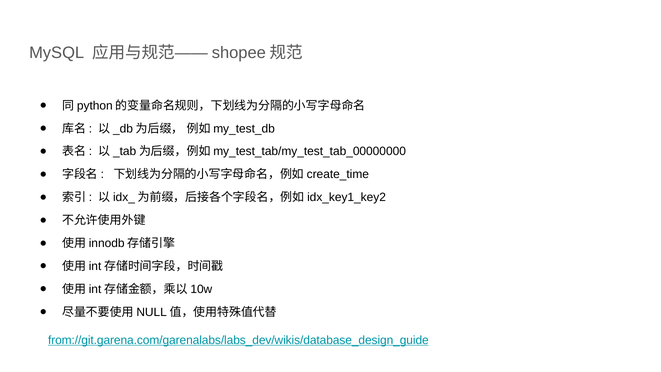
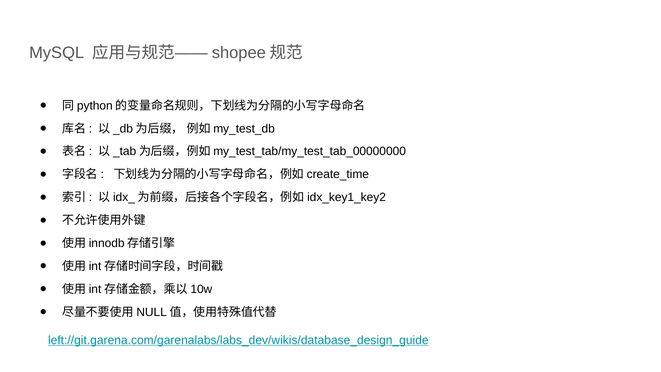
from://git.garena.com/garenalabs/labs_dev/wikis/database_design_guide: from://git.garena.com/garenalabs/labs_dev/wikis/database_design_guide -> left://git.garena.com/garenalabs/labs_dev/wikis/database_design_guide (238, 340)
